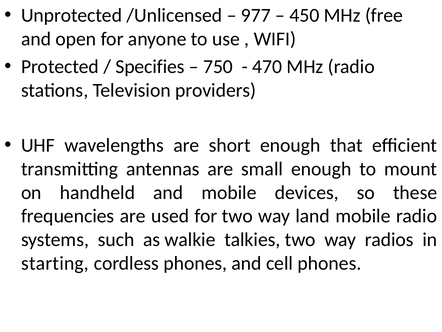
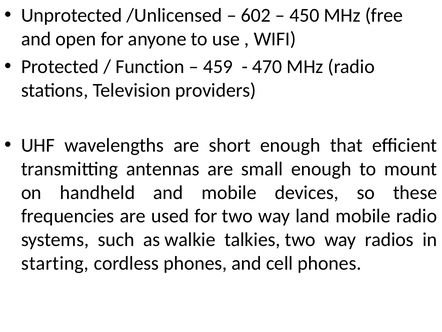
977: 977 -> 602 (256, 15)
Specifies: Specifies -> Function (150, 66)
750: 750 -> 459 (218, 66)
